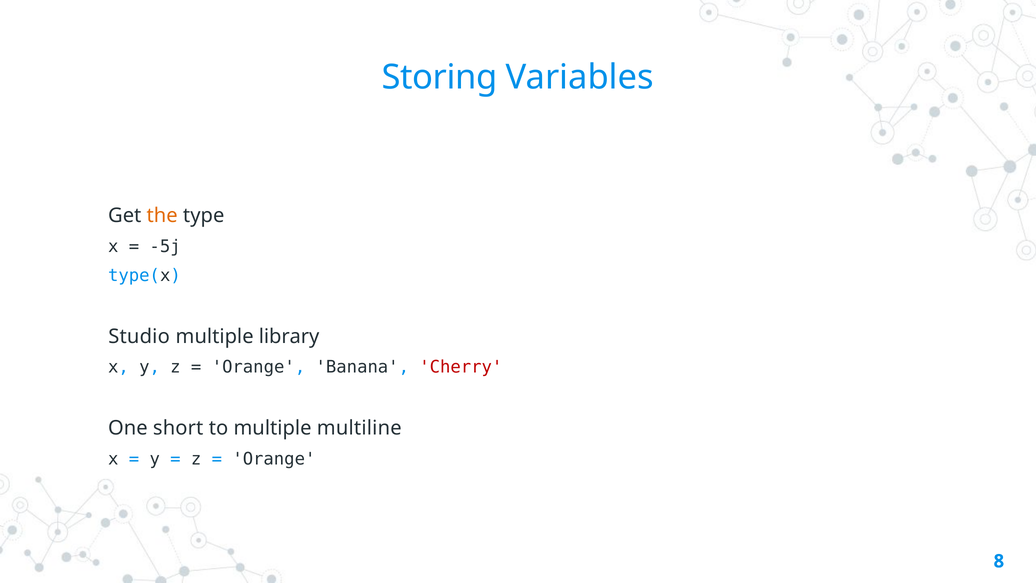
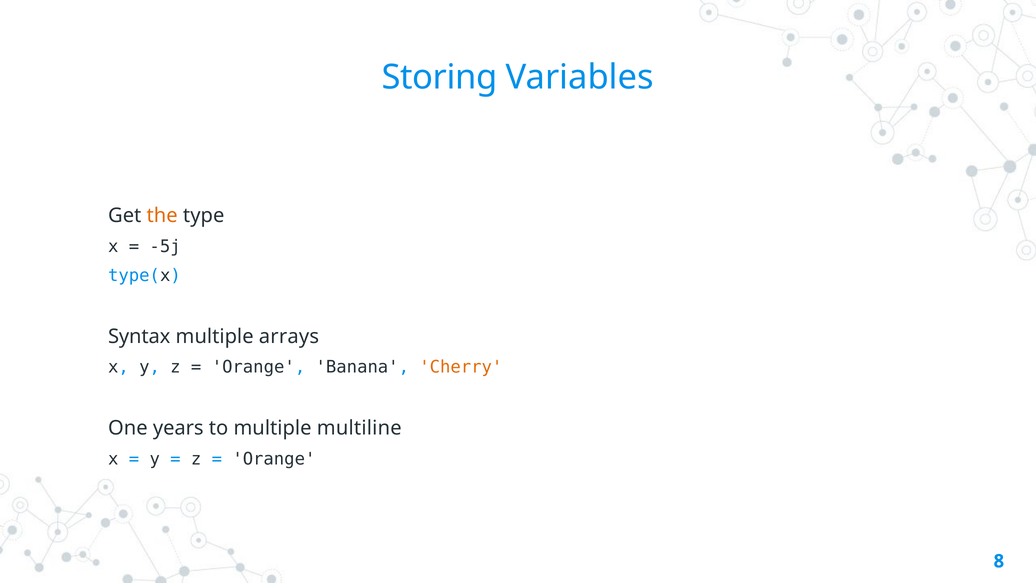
Studio: Studio -> Syntax (139, 336)
library: library -> arrays (289, 336)
Cherry colour: red -> orange (461, 367)
short: short -> years (178, 428)
